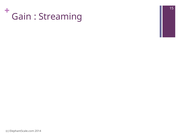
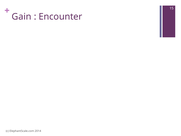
Streaming: Streaming -> Encounter (60, 17)
